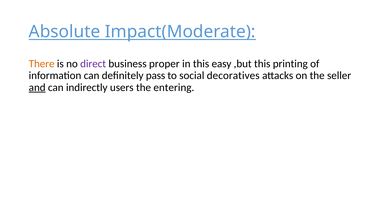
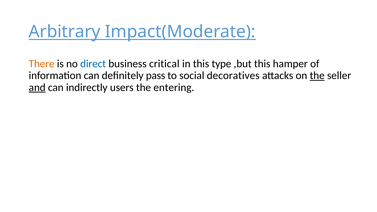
Absolute: Absolute -> Arbitrary (65, 32)
direct colour: purple -> blue (93, 64)
proper: proper -> critical (164, 64)
easy: easy -> type (221, 64)
printing: printing -> hamper (290, 64)
the underline: none -> present (317, 76)
